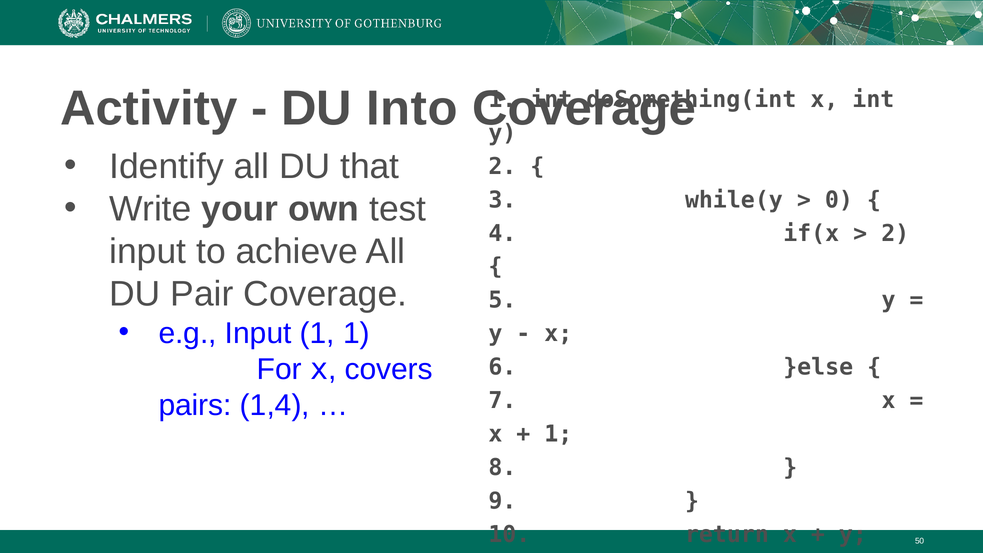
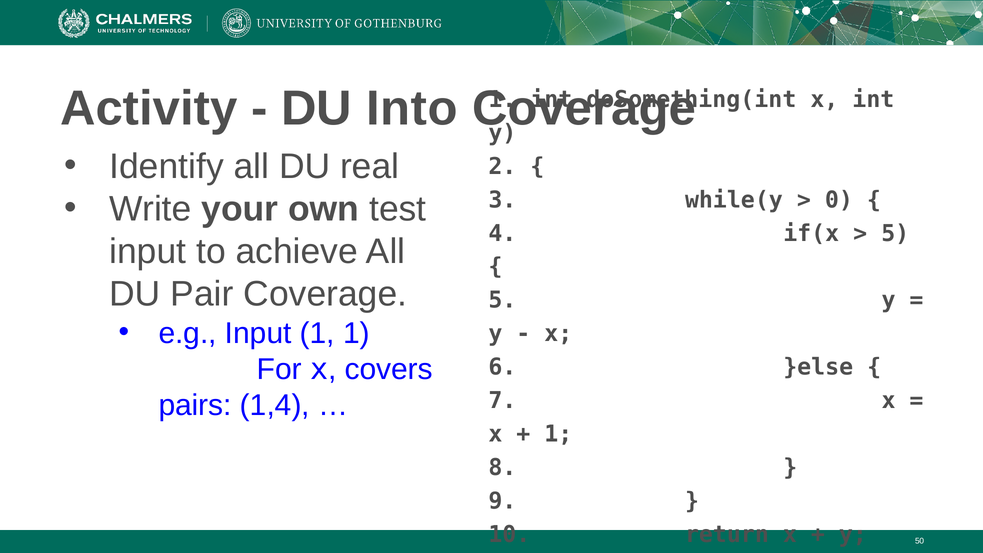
that: that -> real (370, 167)
2: 2 -> 5 (895, 233)
